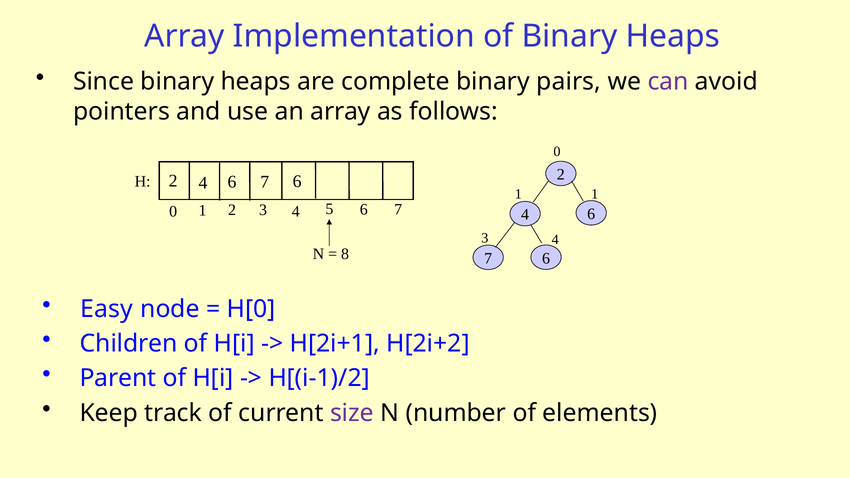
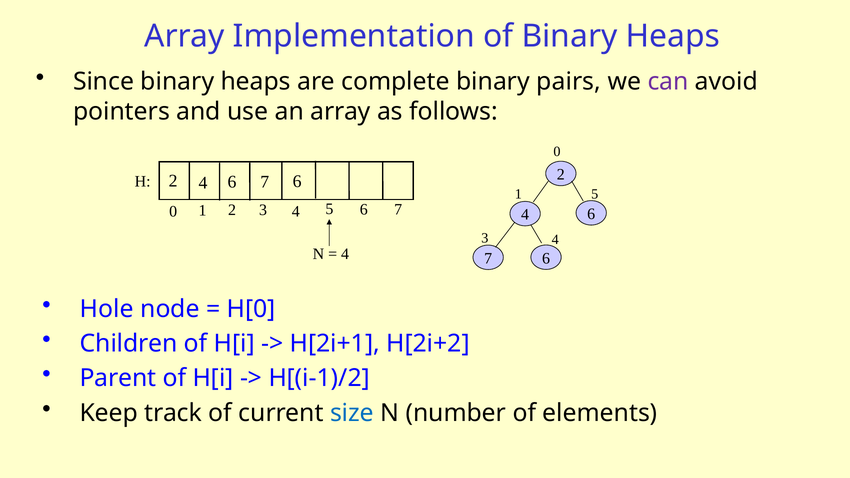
1 1: 1 -> 5 (595, 194)
8: 8 -> 4 (345, 254)
Easy: Easy -> Hole (107, 309)
size colour: purple -> blue (352, 413)
